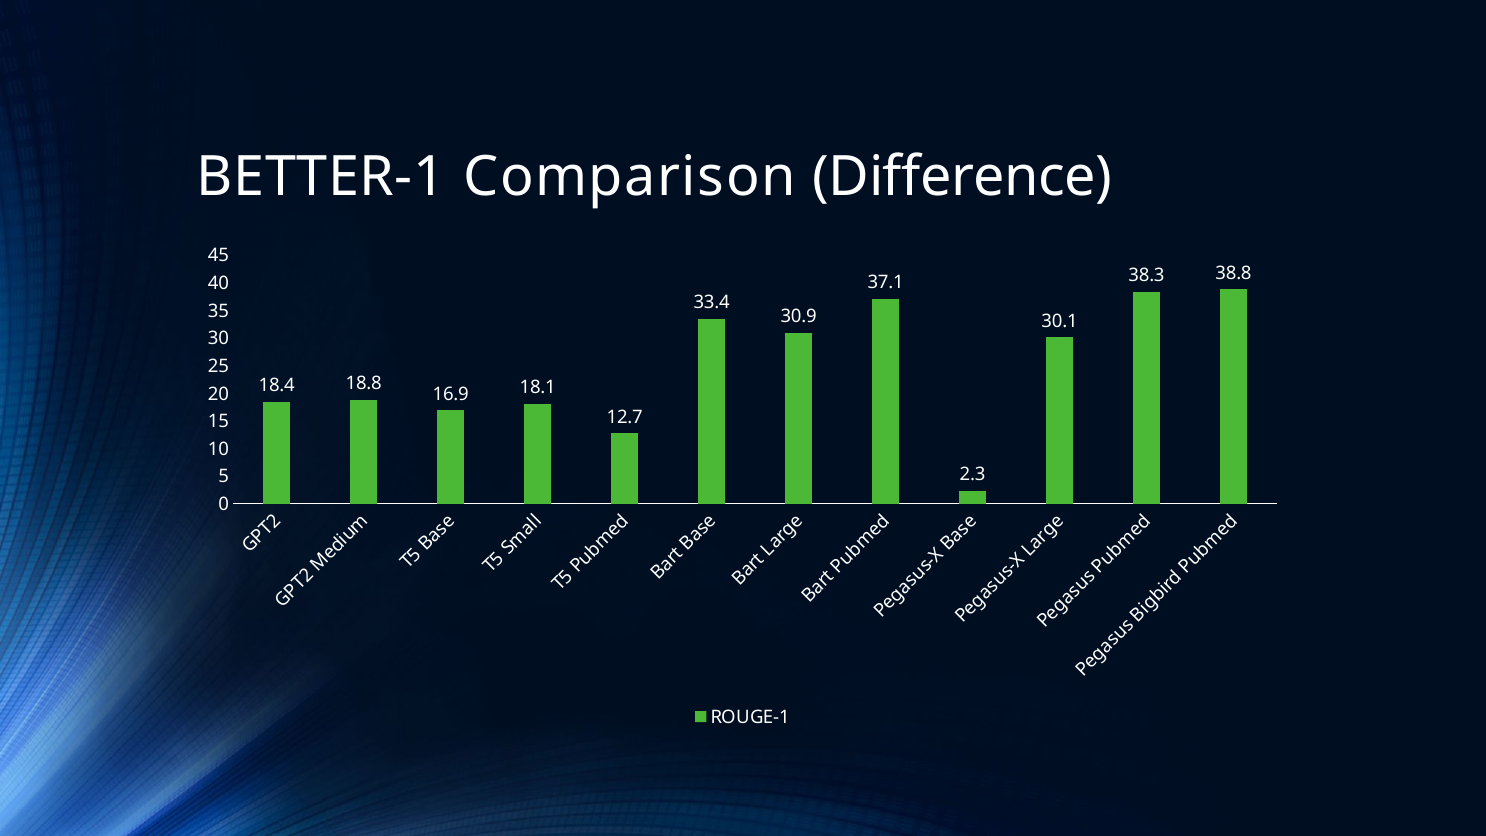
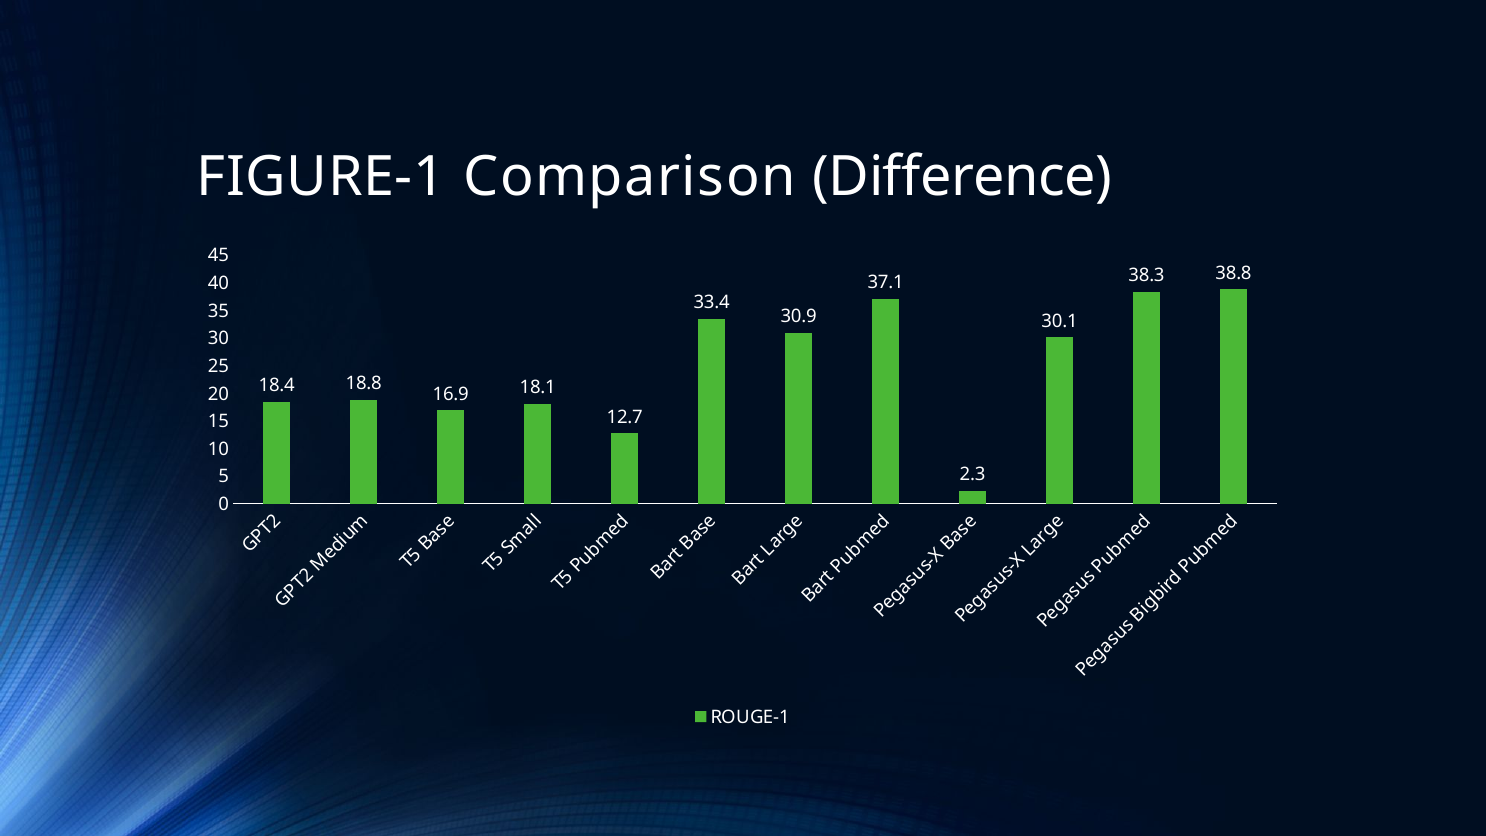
BETTER-1: BETTER-1 -> FIGURE-1 (321, 178)
